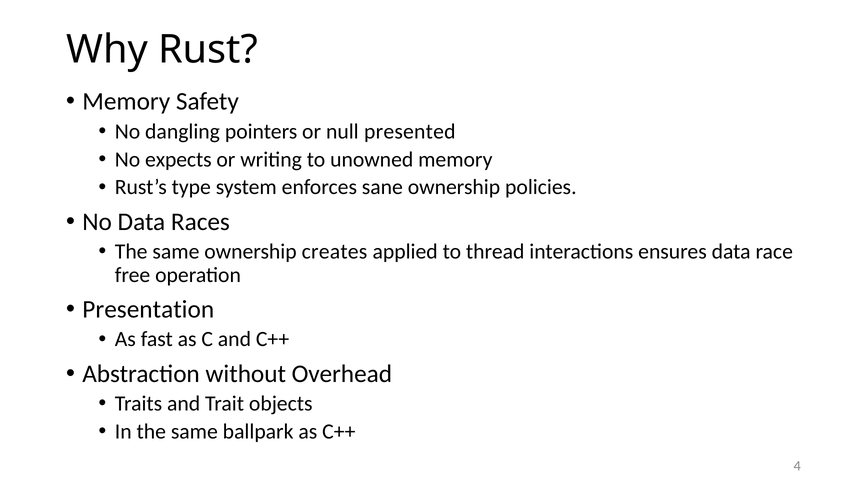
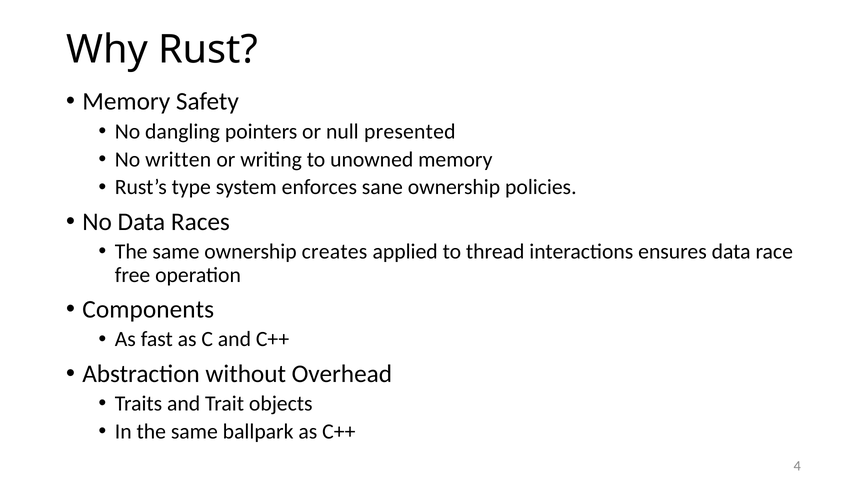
expects: expects -> written (178, 159)
Presentation: Presentation -> Components (148, 309)
